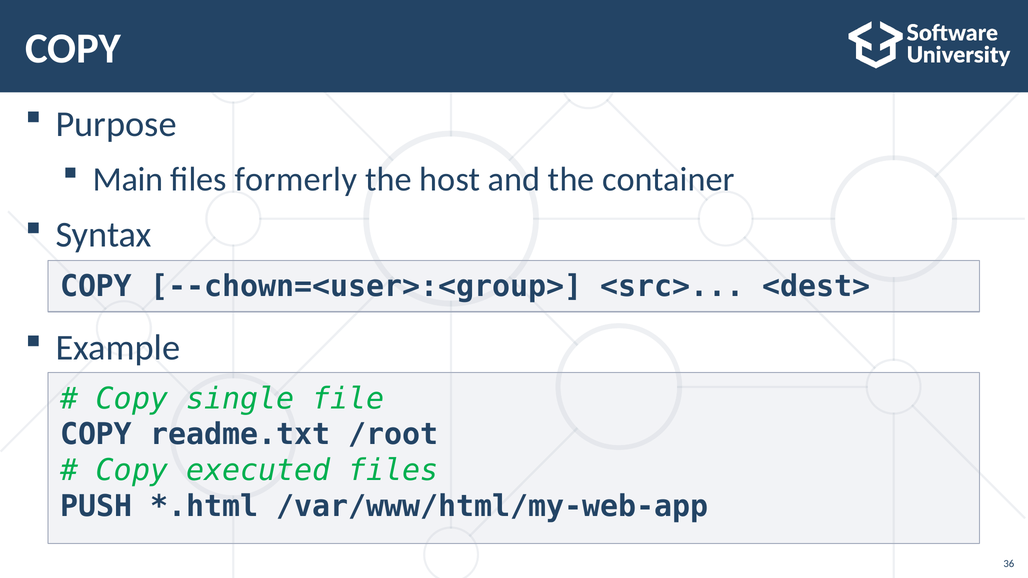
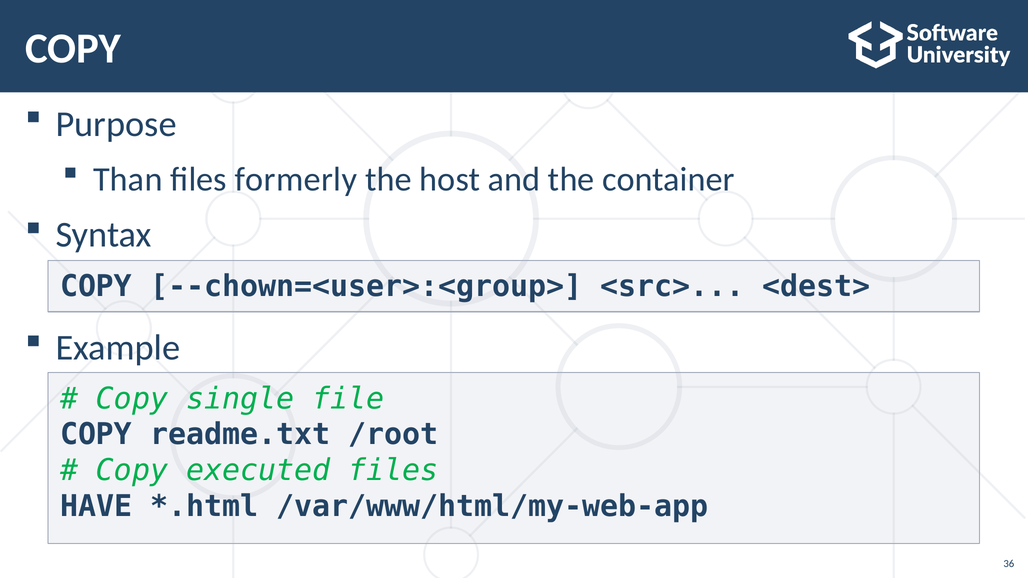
Main: Main -> Than (128, 180)
PUSH: PUSH -> HAVE (96, 507)
